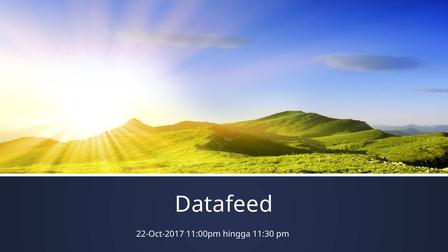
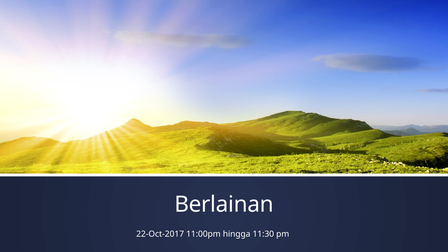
Datafeed: Datafeed -> Berlainan (224, 204)
